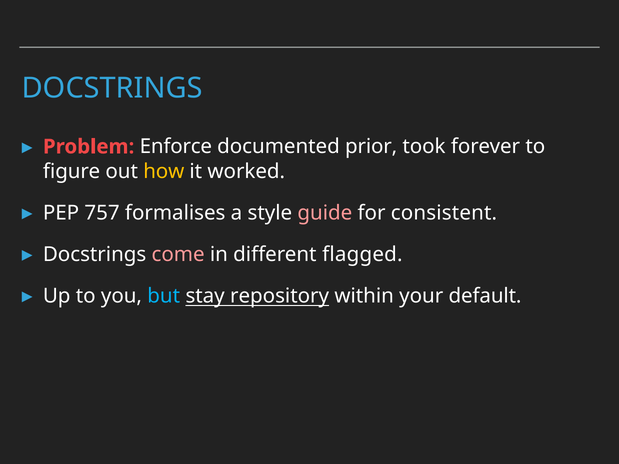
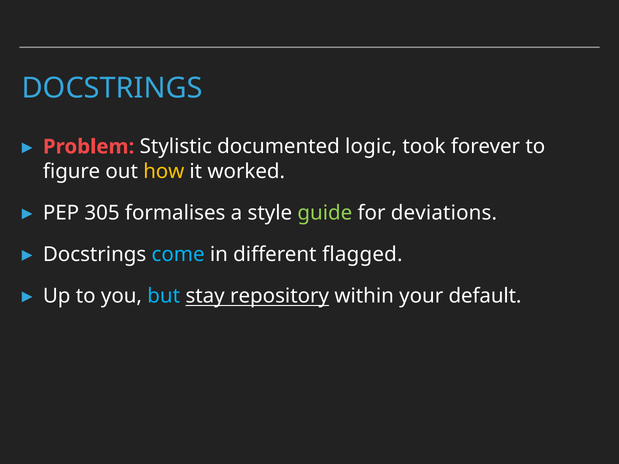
Enforce: Enforce -> Stylistic (176, 147)
prior: prior -> logic (371, 147)
757: 757 -> 305 (102, 213)
guide colour: pink -> light green (325, 213)
consistent: consistent -> deviations (444, 213)
come colour: pink -> light blue (178, 255)
